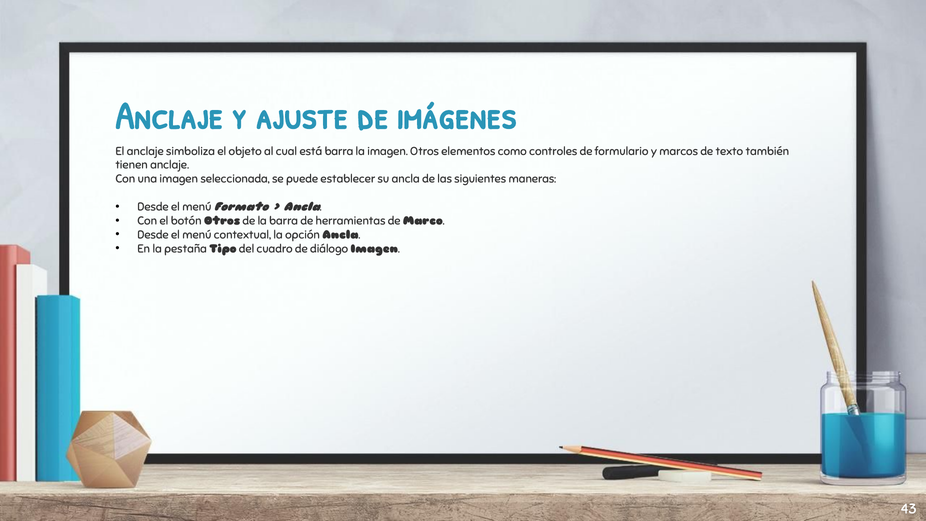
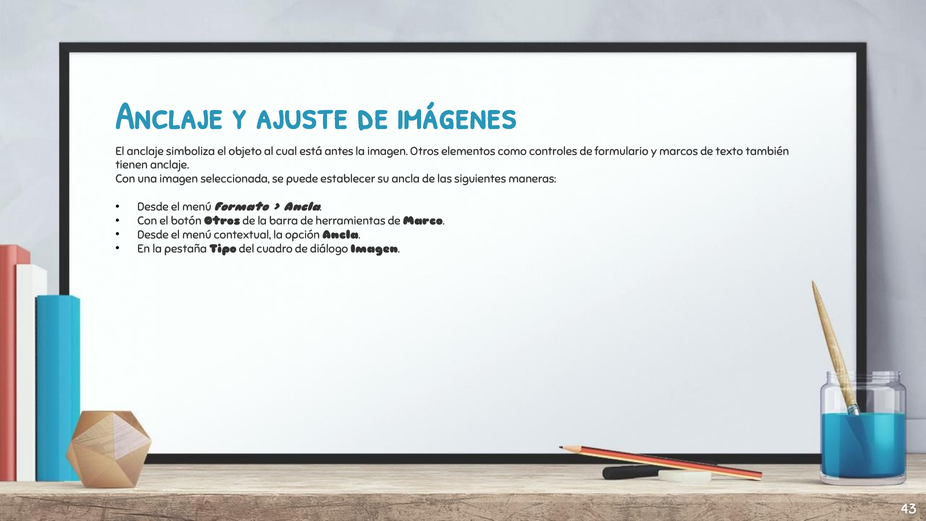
está barra: barra -> antes (339, 151)
